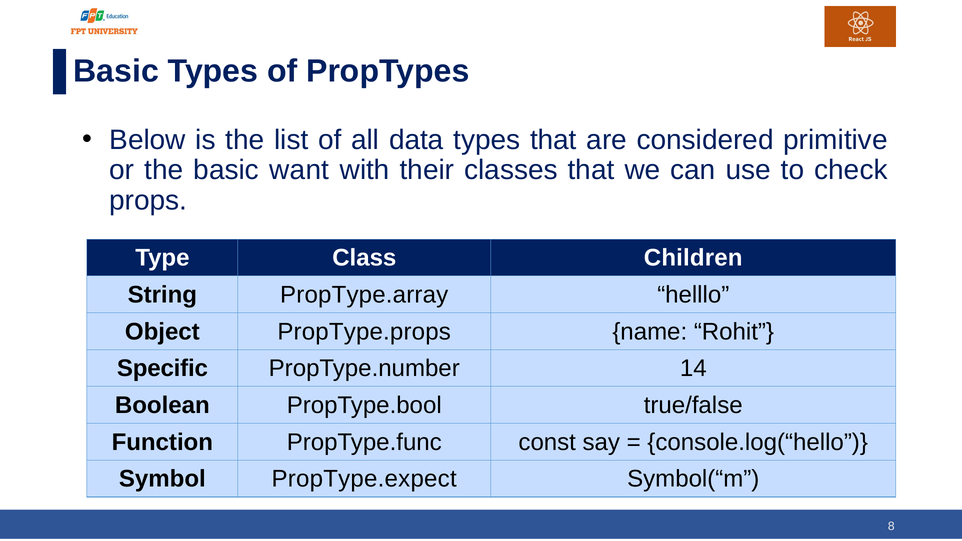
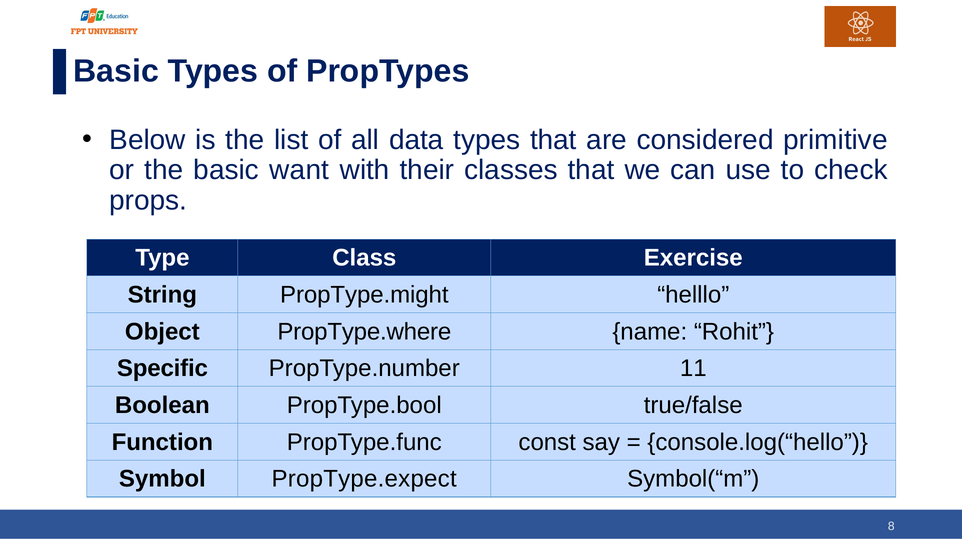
Children: Children -> Exercise (693, 258)
PropType.array: PropType.array -> PropType.might (364, 295)
PropType.props: PropType.props -> PropType.where (364, 332)
14: 14 -> 11 (693, 368)
